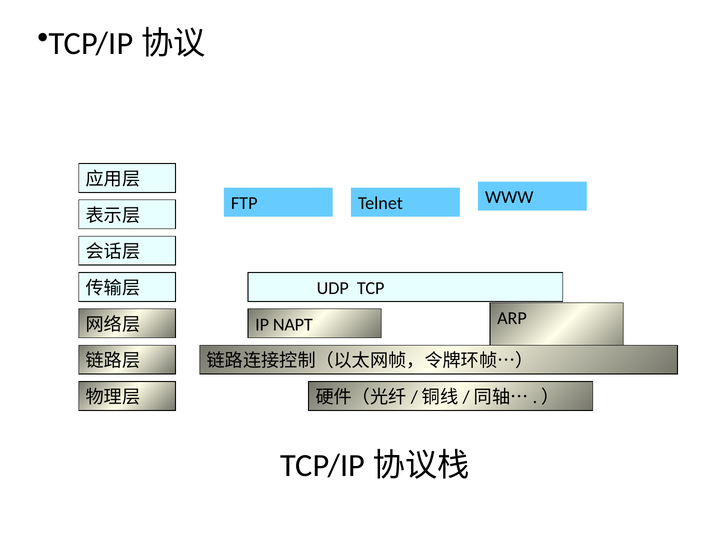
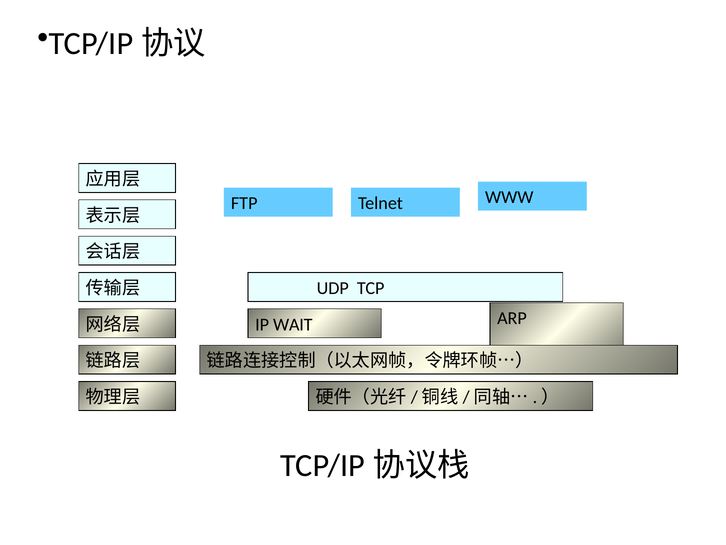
NAPT: NAPT -> WAIT (293, 324)
